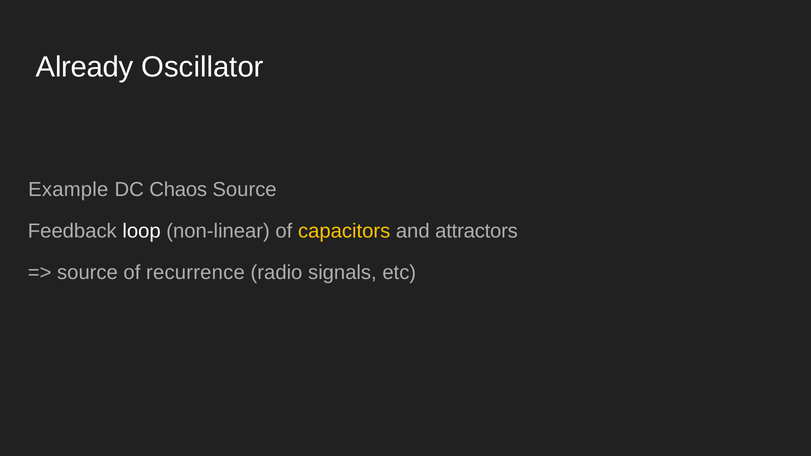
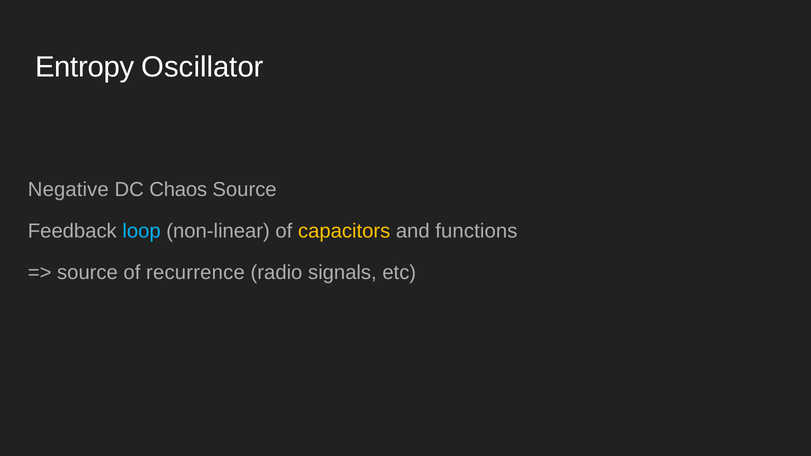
Already: Already -> Entropy (85, 67)
Example: Example -> Negative (68, 190)
loop colour: white -> light blue (142, 231)
attractors: attractors -> functions (476, 231)
